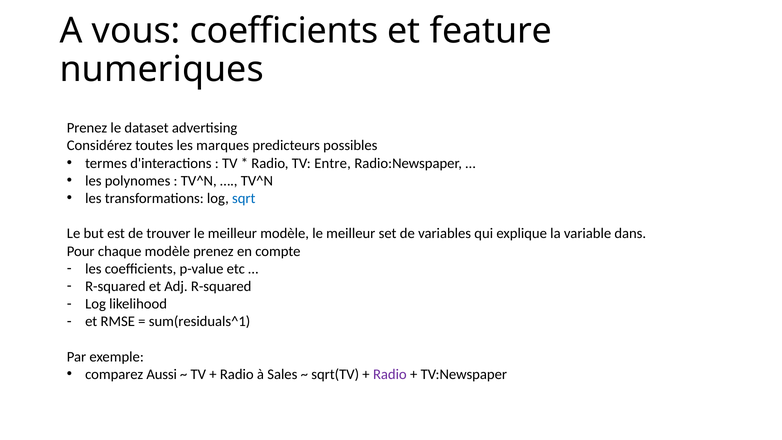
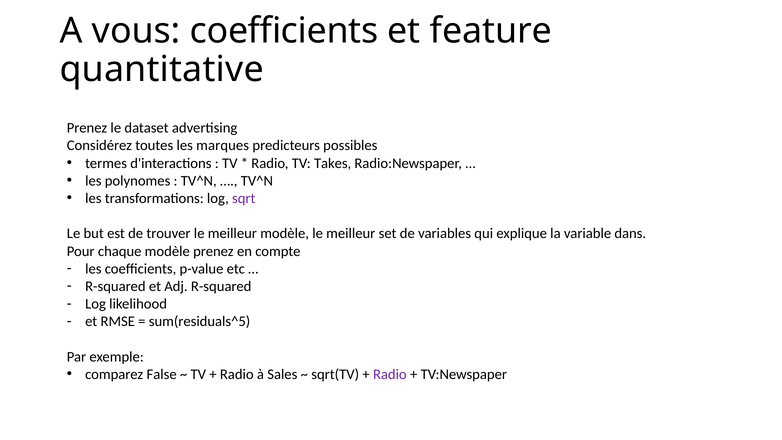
numeriques: numeriques -> quantitative (162, 69)
Entre: Entre -> Takes (333, 163)
sqrt colour: blue -> purple (244, 198)
sum(residuals^1: sum(residuals^1 -> sum(residuals^5 (200, 322)
Aussi: Aussi -> False (162, 374)
